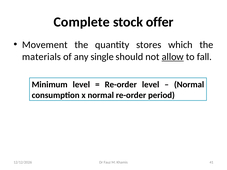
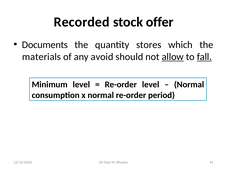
Complete: Complete -> Recorded (82, 22)
Movement: Movement -> Documents (45, 45)
single: single -> avoid (102, 57)
fall underline: none -> present (204, 57)
